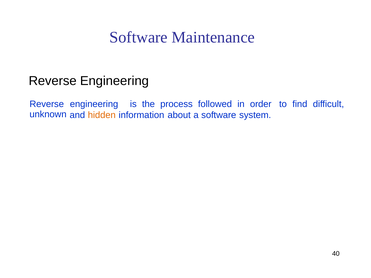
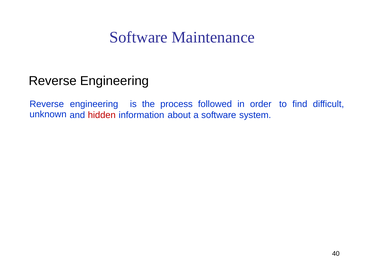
hidden colour: orange -> red (102, 115)
